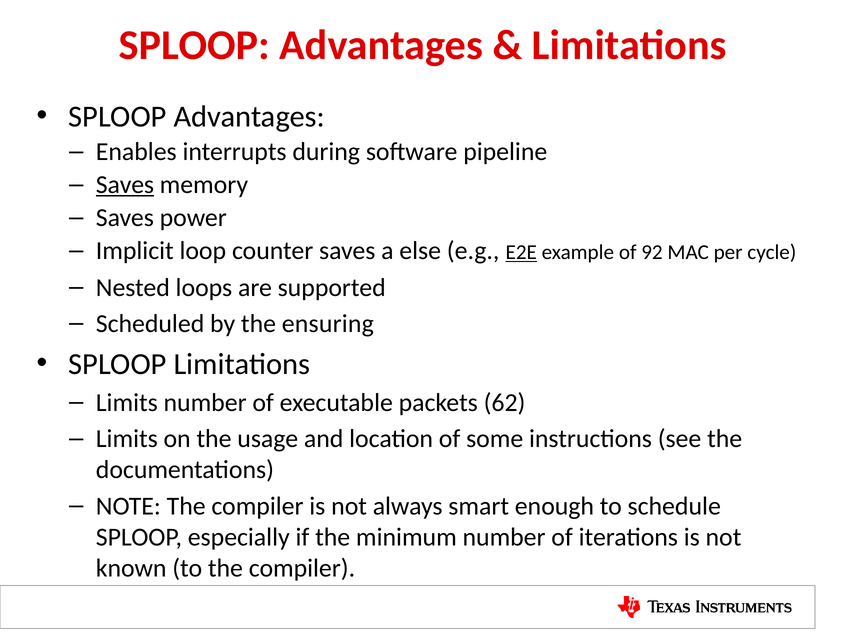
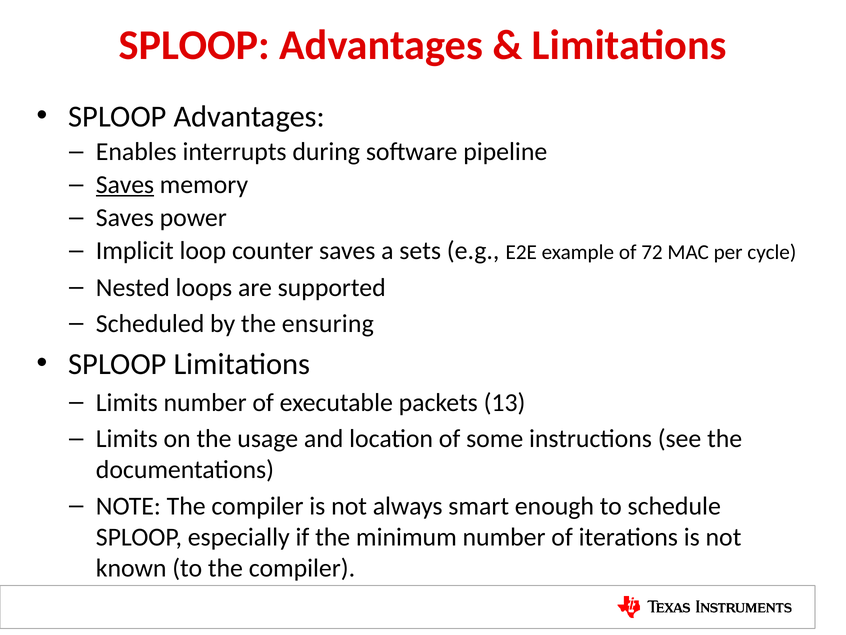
else: else -> sets (420, 251)
E2E underline: present -> none (521, 252)
92: 92 -> 72 (652, 252)
62: 62 -> 13 (505, 402)
